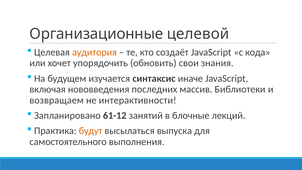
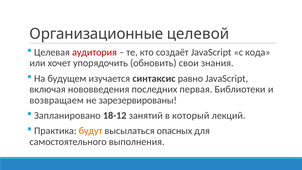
аудитория colour: orange -> red (94, 52)
иначе: иначе -> равно (190, 78)
массив: массив -> первая (196, 89)
интерактивности: интерактивности -> зарезервированы (138, 100)
61-12: 61-12 -> 18-12 (115, 115)
блочные: блочные -> который (191, 115)
выпуска: выпуска -> опасных (174, 131)
